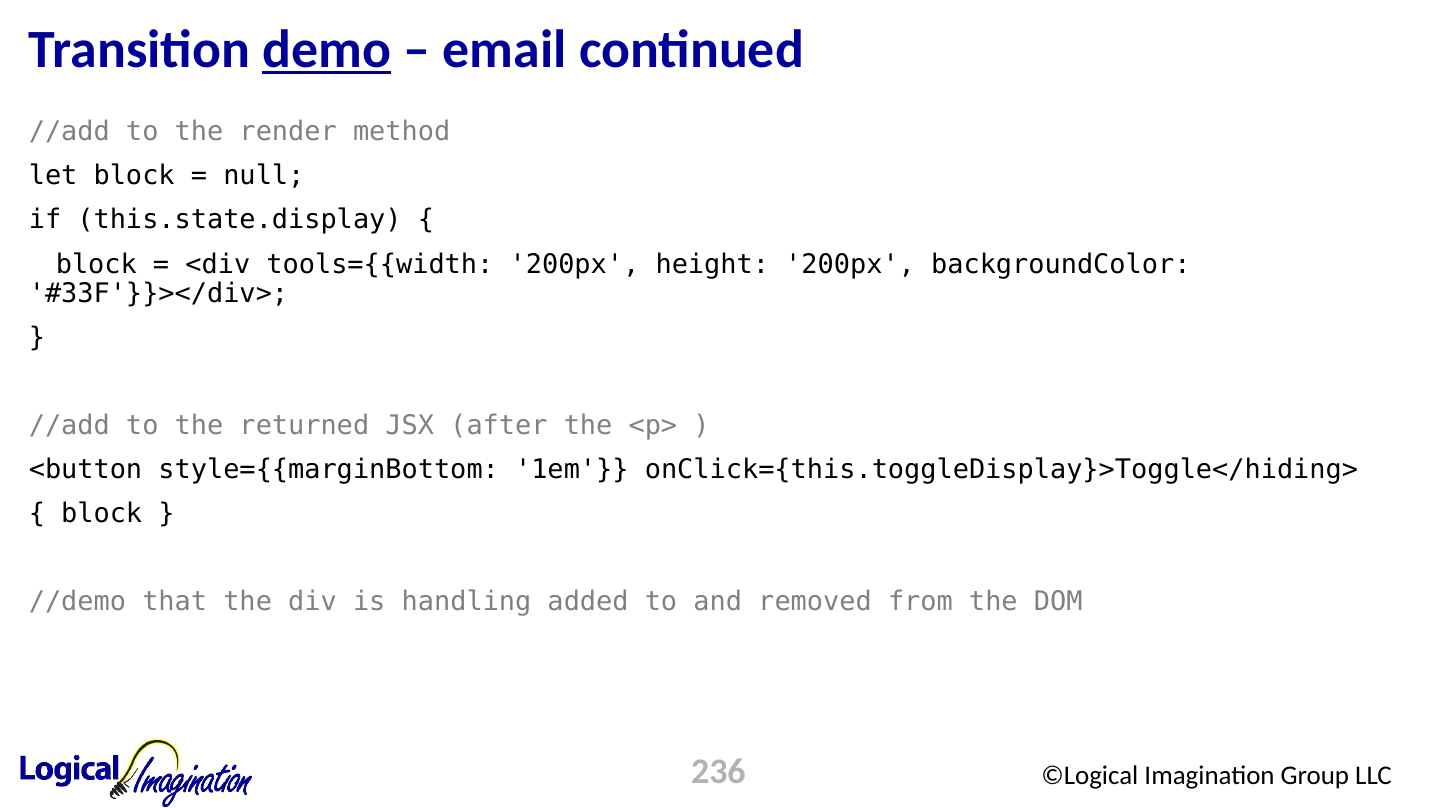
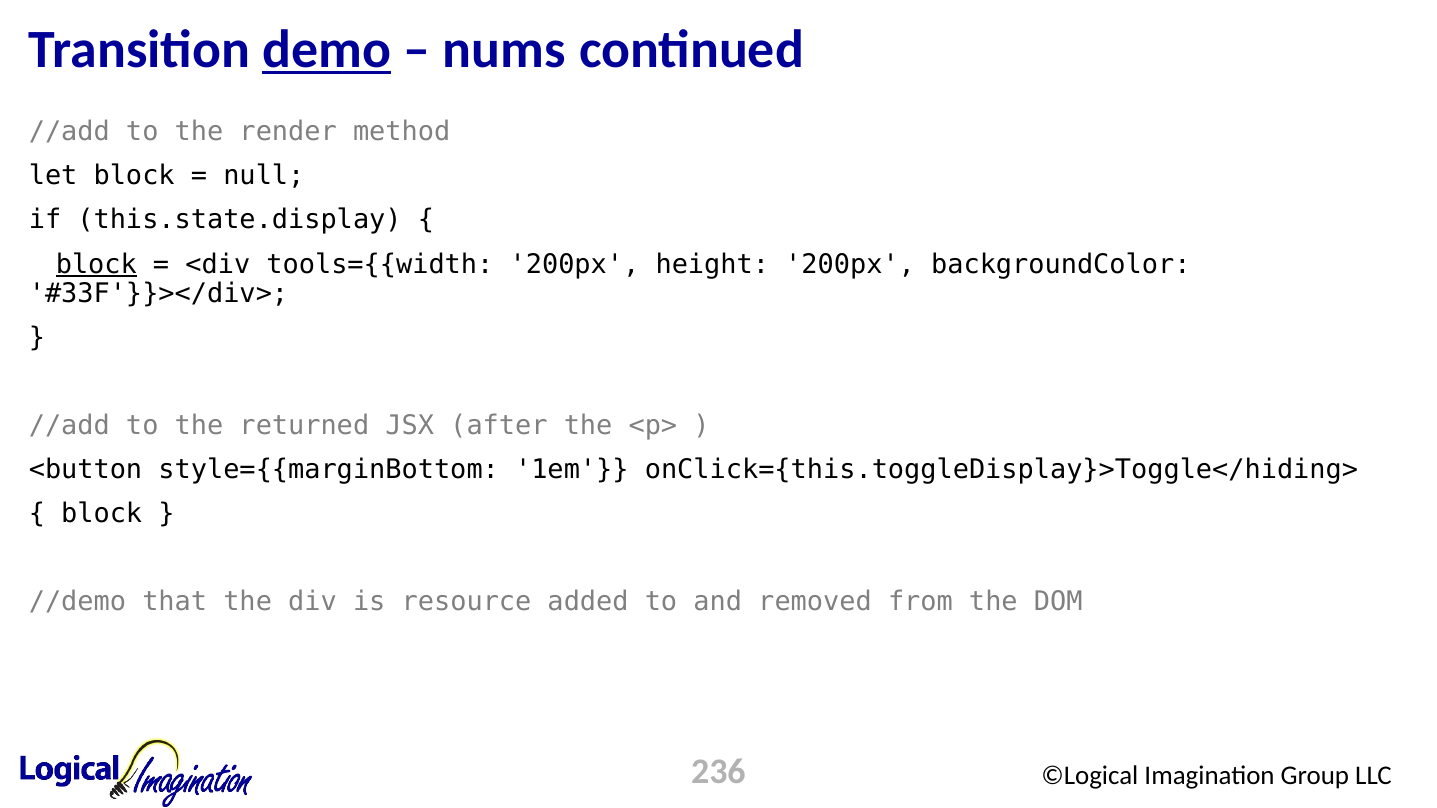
email: email -> nums (504, 49)
block underline: none -> present (96, 264)
handling: handling -> resource (467, 602)
